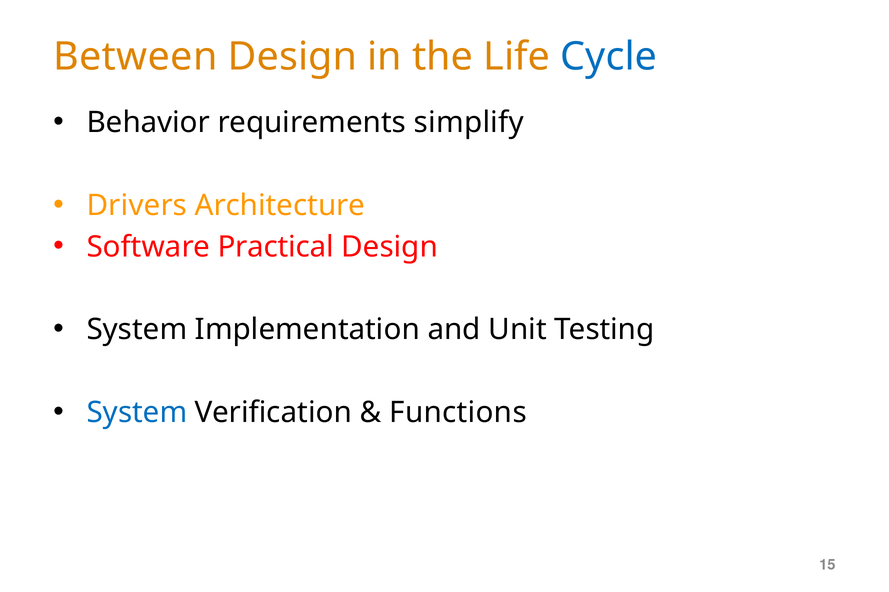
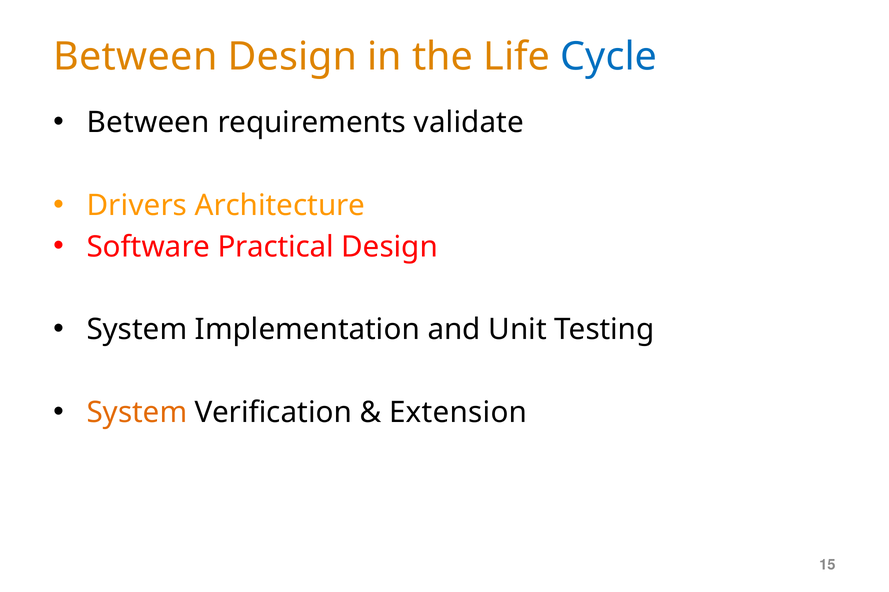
Behavior: Behavior -> Between (148, 123)
simplify: simplify -> validate (469, 123)
System colour: blue -> orange (137, 413)
Functions: Functions -> Extension (458, 413)
